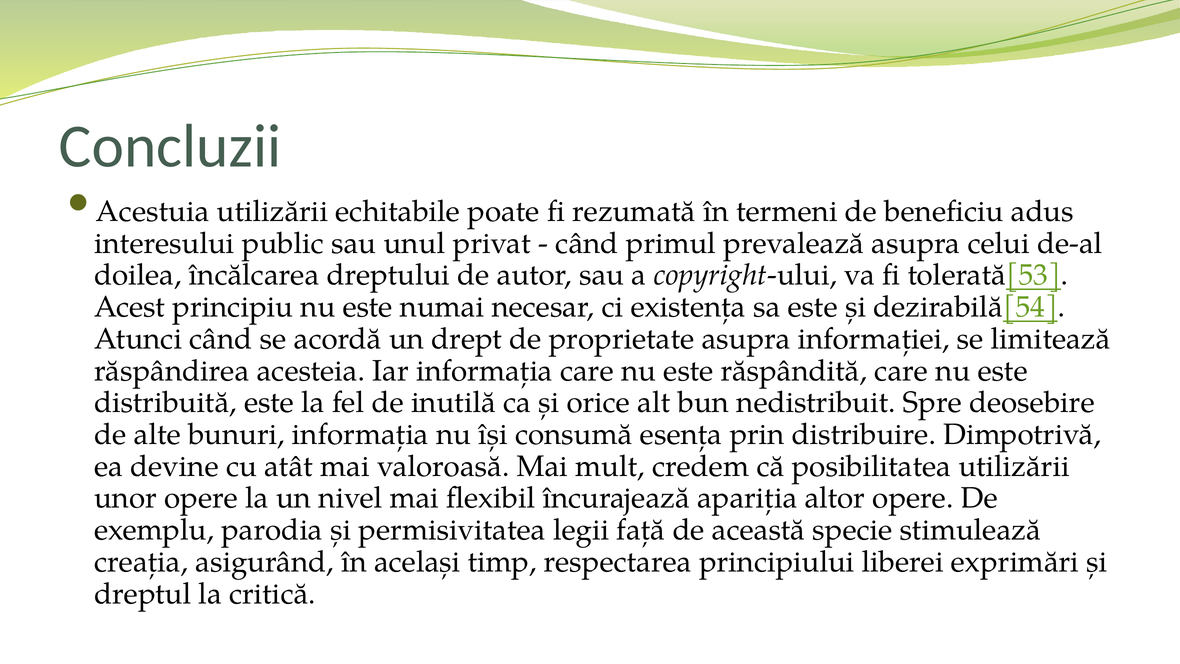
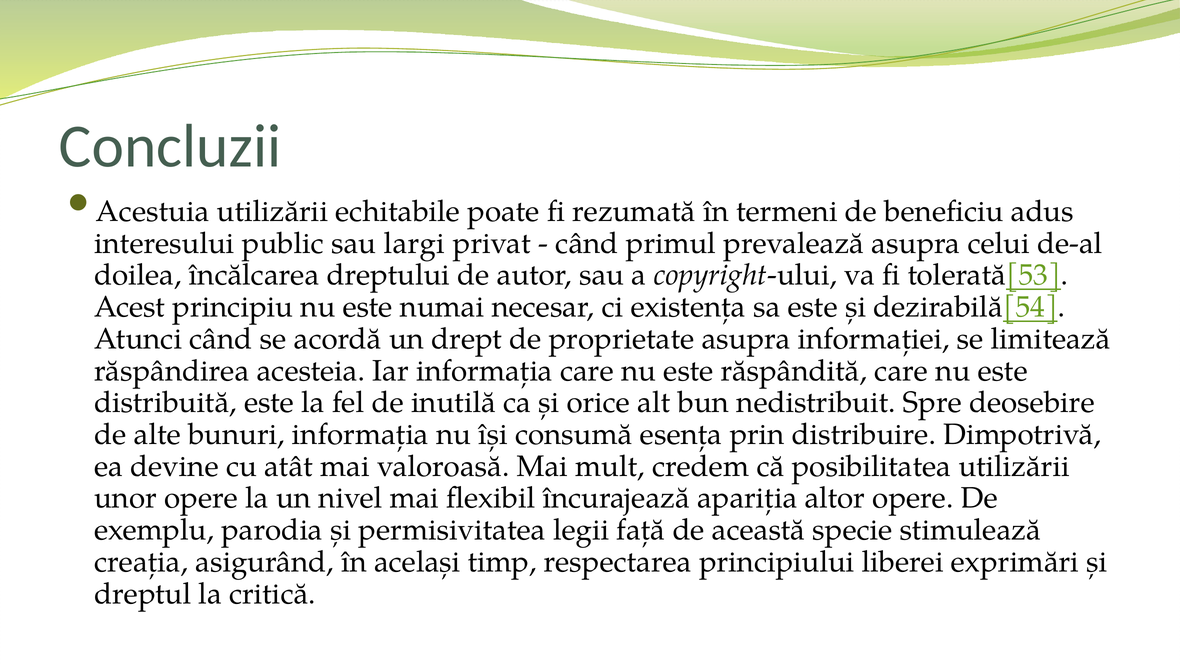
unul: unul -> largi (414, 243)
